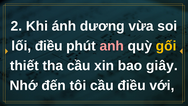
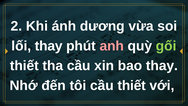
lối điều: điều -> thay (49, 46)
gối colour: yellow -> light green (166, 46)
bao giây: giây -> thay (162, 66)
cầu điều: điều -> thiết (132, 85)
